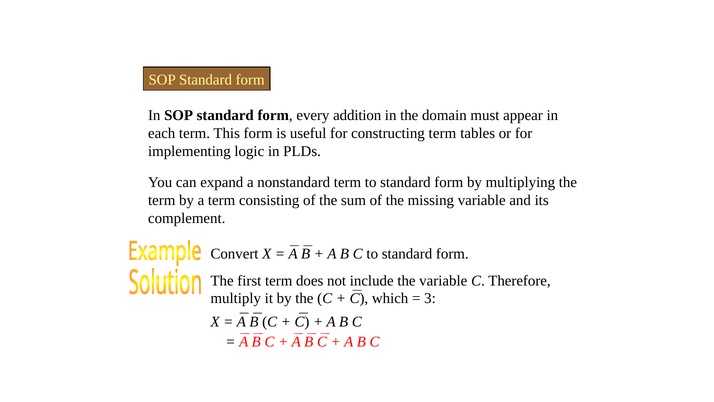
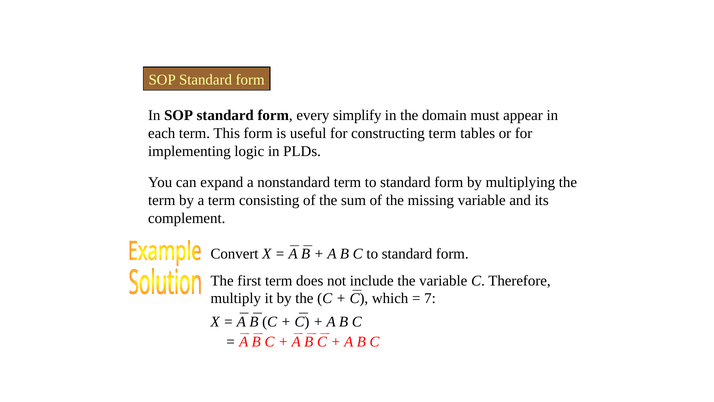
addition: addition -> simplify (357, 115)
3: 3 -> 7 (430, 298)
